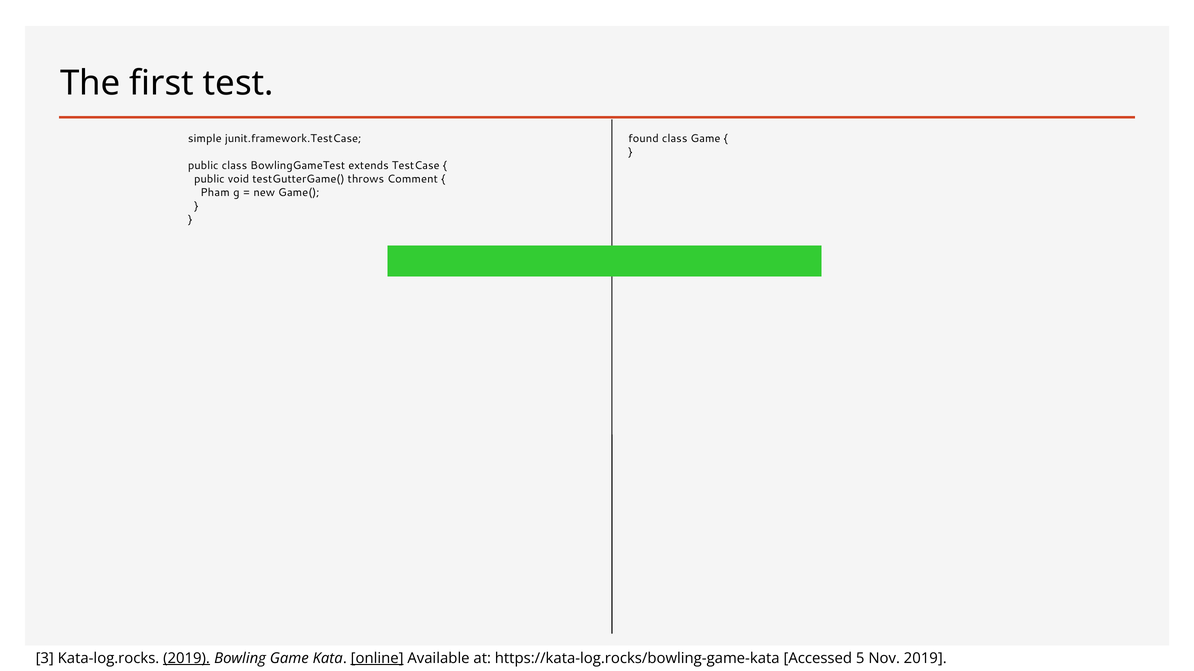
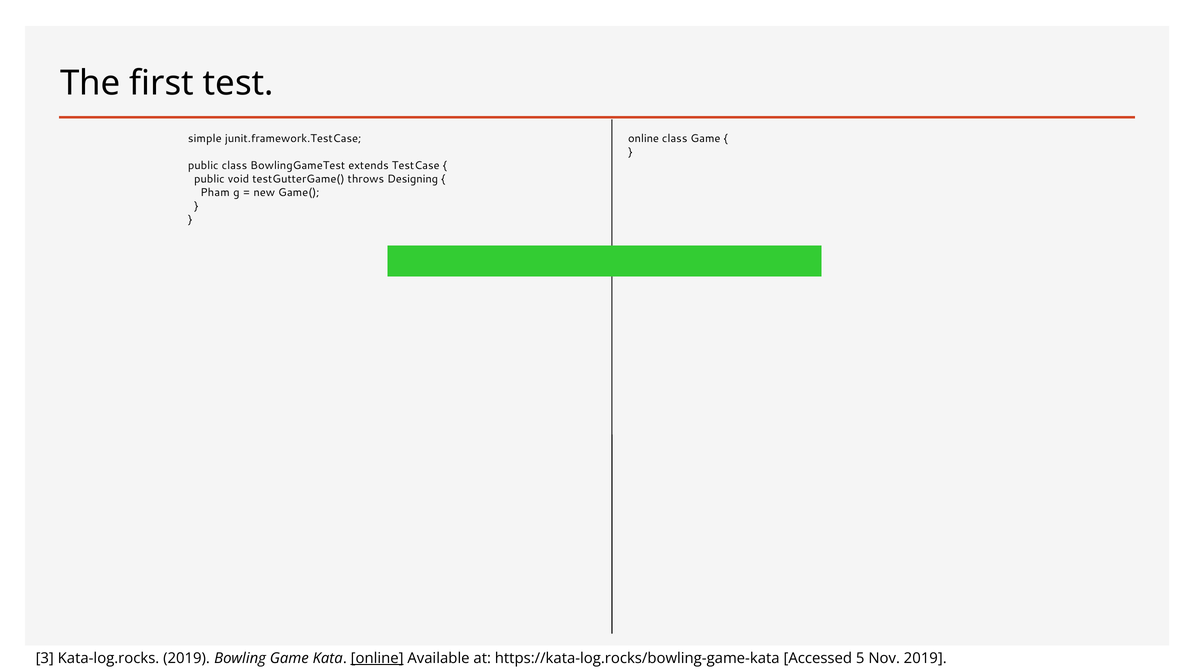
found: found -> online (644, 139)
Comment: Comment -> Designing (413, 179)
2019 underline: present -> none (187, 659)
